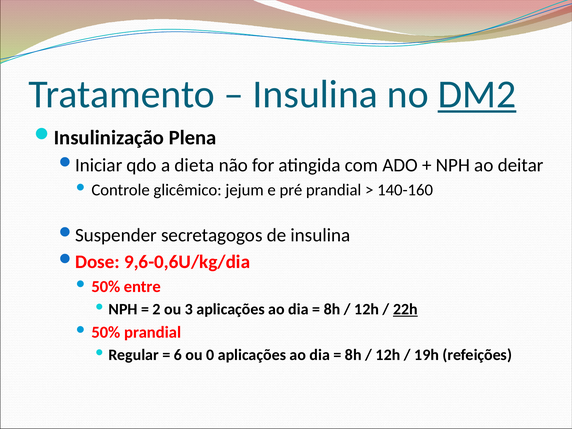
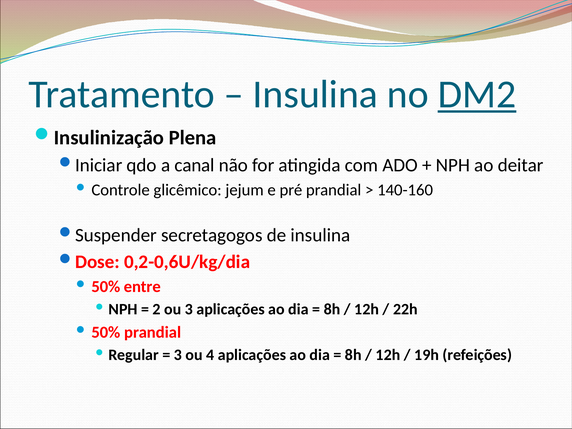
dieta: dieta -> canal (195, 165)
9,6-0,6U/kg/dia: 9,6-0,6U/kg/dia -> 0,2-0,6U/kg/dia (187, 262)
22h underline: present -> none (405, 309)
6: 6 -> 3 (178, 355)
0: 0 -> 4 (210, 355)
